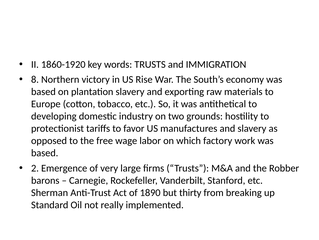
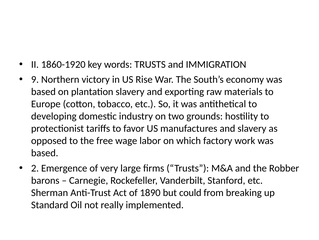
8: 8 -> 9 (35, 79)
thirty: thirty -> could (190, 192)
